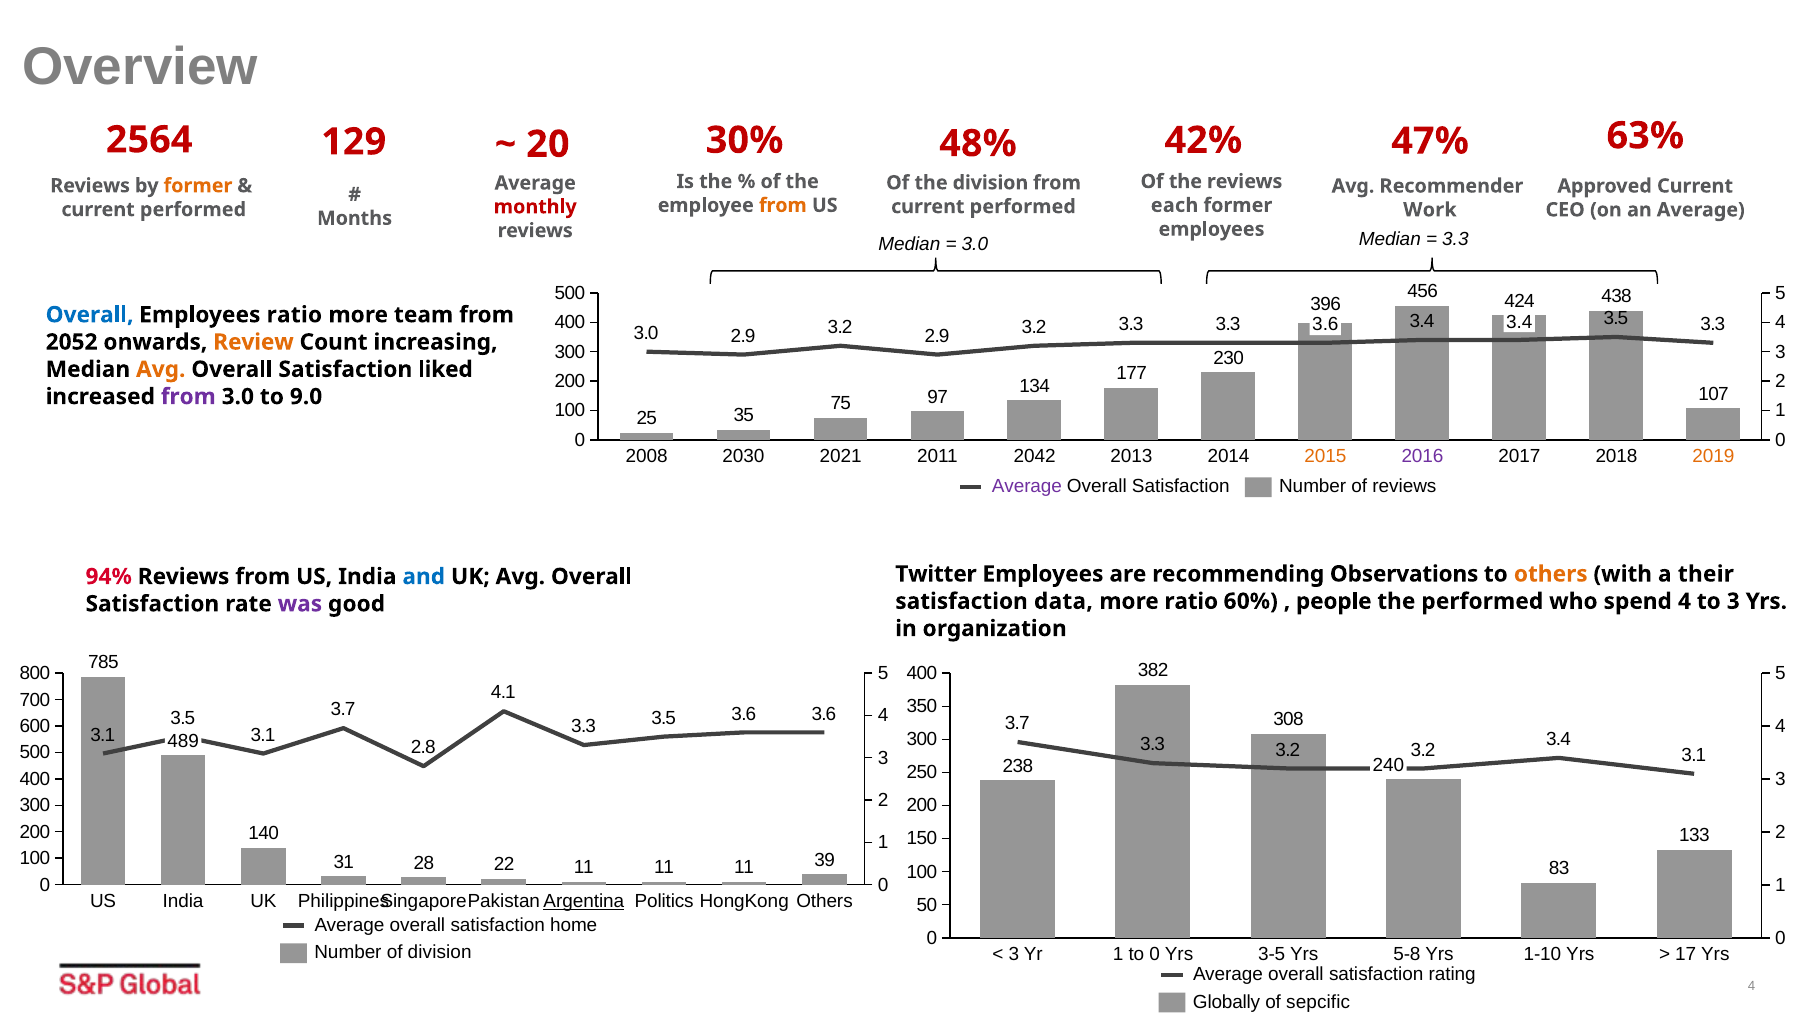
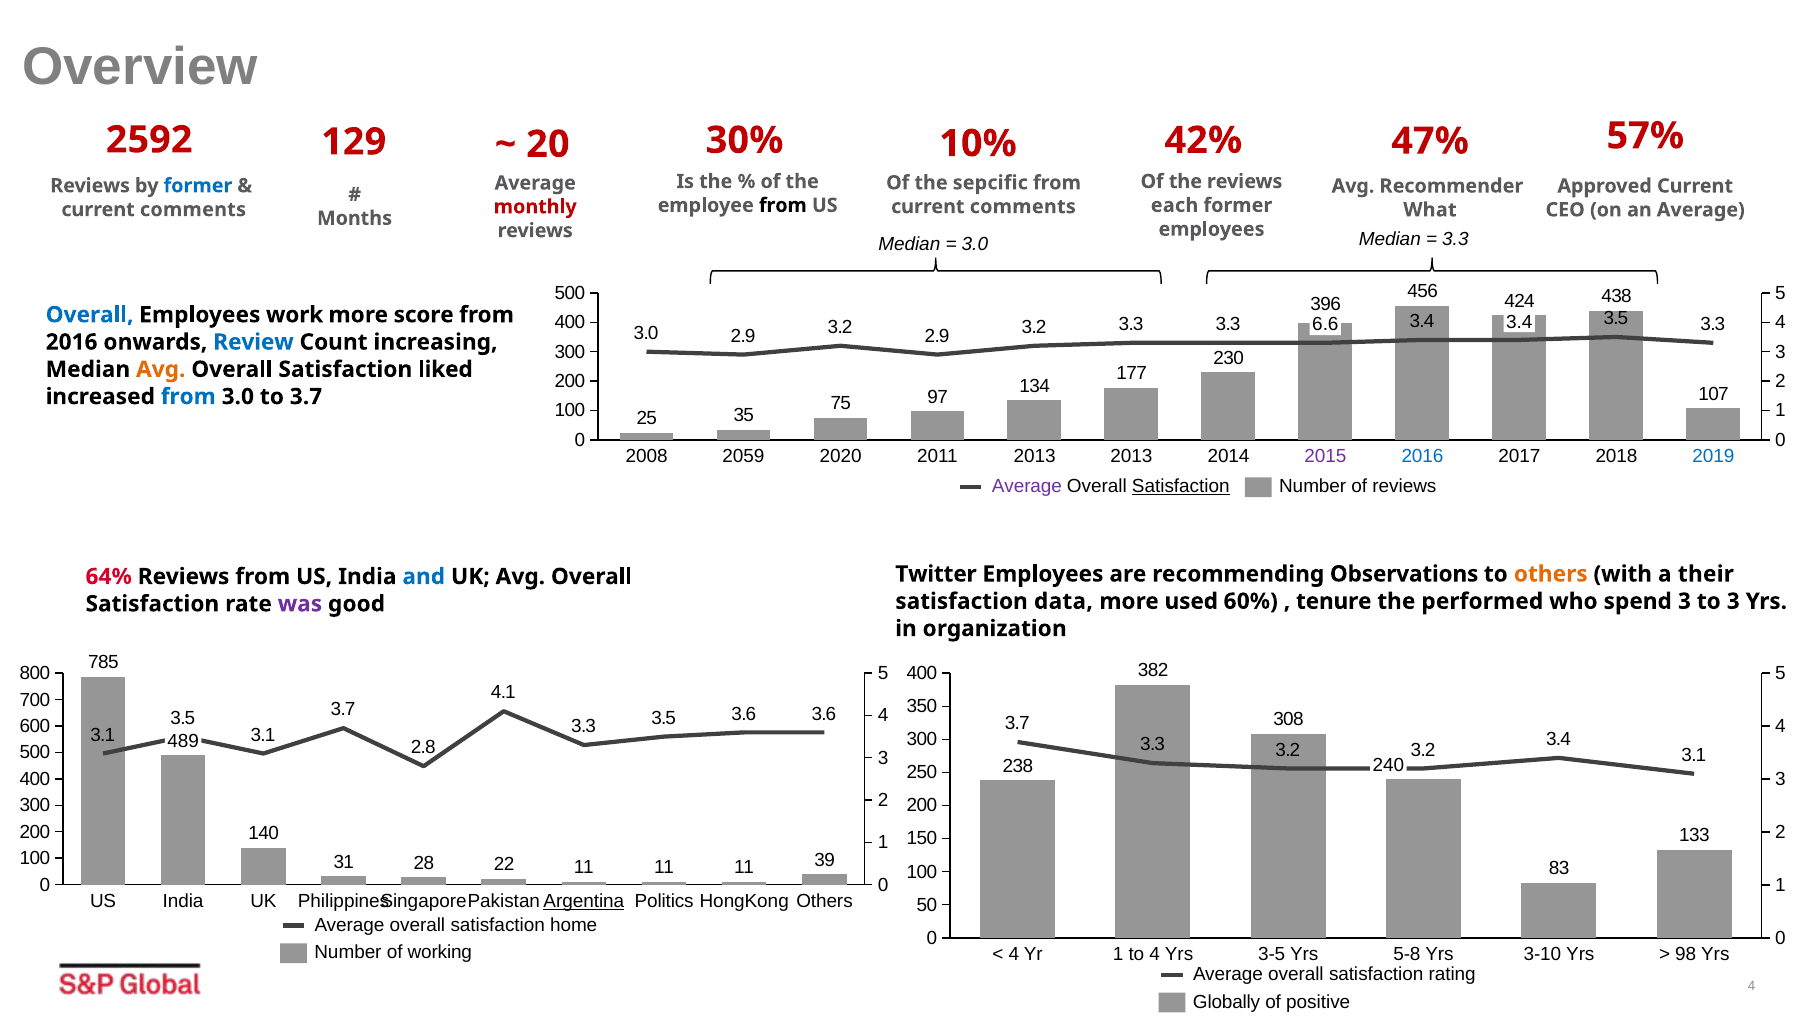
63%: 63% -> 57% (1645, 136)
2564: 2564 -> 2592 (149, 140)
48%: 48% -> 10% (978, 144)
the division: division -> sepcific (990, 183)
former colour: orange -> blue (198, 186)
from colour: orange -> black (783, 205)
performed: performed -> comments (1023, 207)
performed: performed -> comments (193, 210)
Work: Work -> What (1430, 210)
Employees ratio: ratio -> work (295, 315)
team: team -> score (424, 315)
3.6: 3.6 -> 6.6 (1325, 325)
2052: 2052 -> 2016 (72, 342)
Review colour: orange -> blue (253, 342)
from colour: purple -> blue (188, 397)
to 9.0: 9.0 -> 3.7 (306, 397)
2030: 2030 -> 2059 (743, 457)
2021: 2021 -> 2020 (841, 457)
2008 2042: 2042 -> 2013 (1035, 457)
2015 colour: orange -> purple (1325, 457)
2016 colour: purple -> blue (1423, 457)
2019 colour: orange -> blue (1713, 457)
Satisfaction underline: none -> present (1181, 487)
94%: 94% -> 64% (109, 577)
more ratio: ratio -> used (1191, 601)
people: people -> tenure (1334, 601)
spend 4: 4 -> 3 (1684, 601)
of division: division -> working (440, 953)
3: 3 -> 4 (1014, 955)
to 0: 0 -> 4 (1155, 955)
1-10: 1-10 -> 3-10 (1542, 955)
17: 17 -> 98 (1686, 955)
sepcific: sepcific -> positive (1318, 1002)
